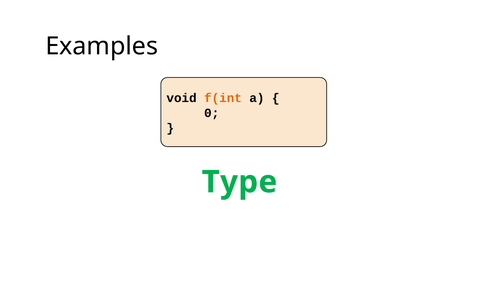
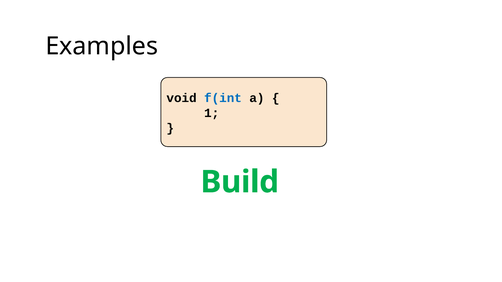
f(int colour: orange -> blue (223, 98)
0: 0 -> 1 (212, 113)
Type: Type -> Build (240, 182)
